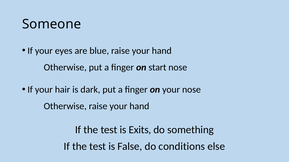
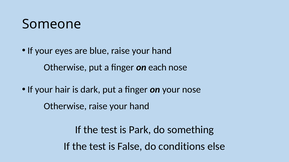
start: start -> each (157, 67)
Exits: Exits -> Park (140, 130)
